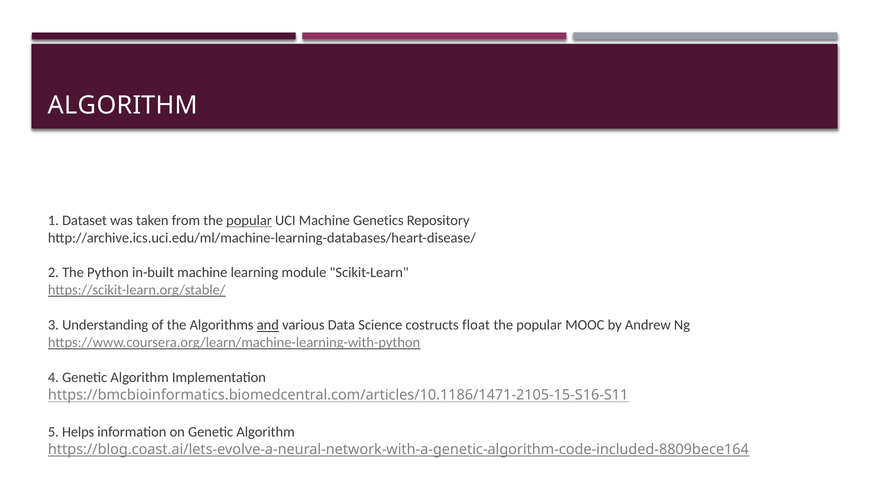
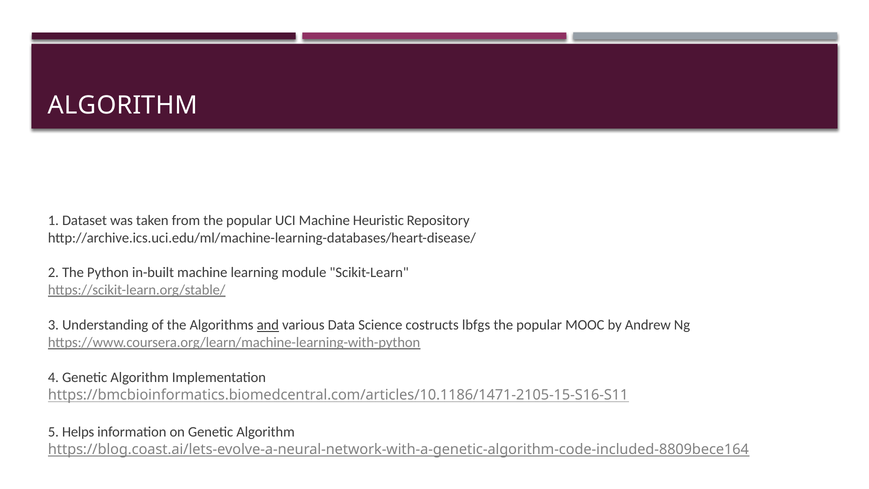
popular underline: present -> none (249, 220)
Genetics: Genetics -> Heuristic (378, 220)
float: float -> lbfgs (476, 325)
